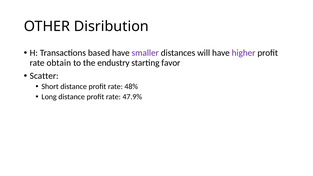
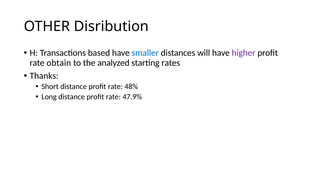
smaller colour: purple -> blue (145, 53)
endustry: endustry -> analyzed (113, 63)
favor: favor -> rates (171, 63)
Scatter: Scatter -> Thanks (44, 76)
